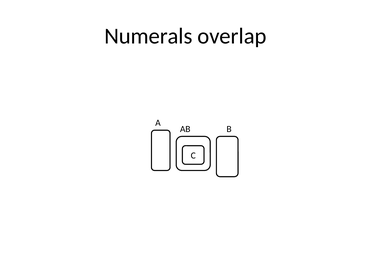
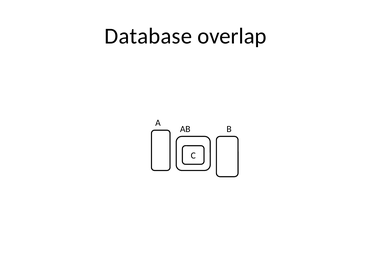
Numerals: Numerals -> Database (148, 36)
